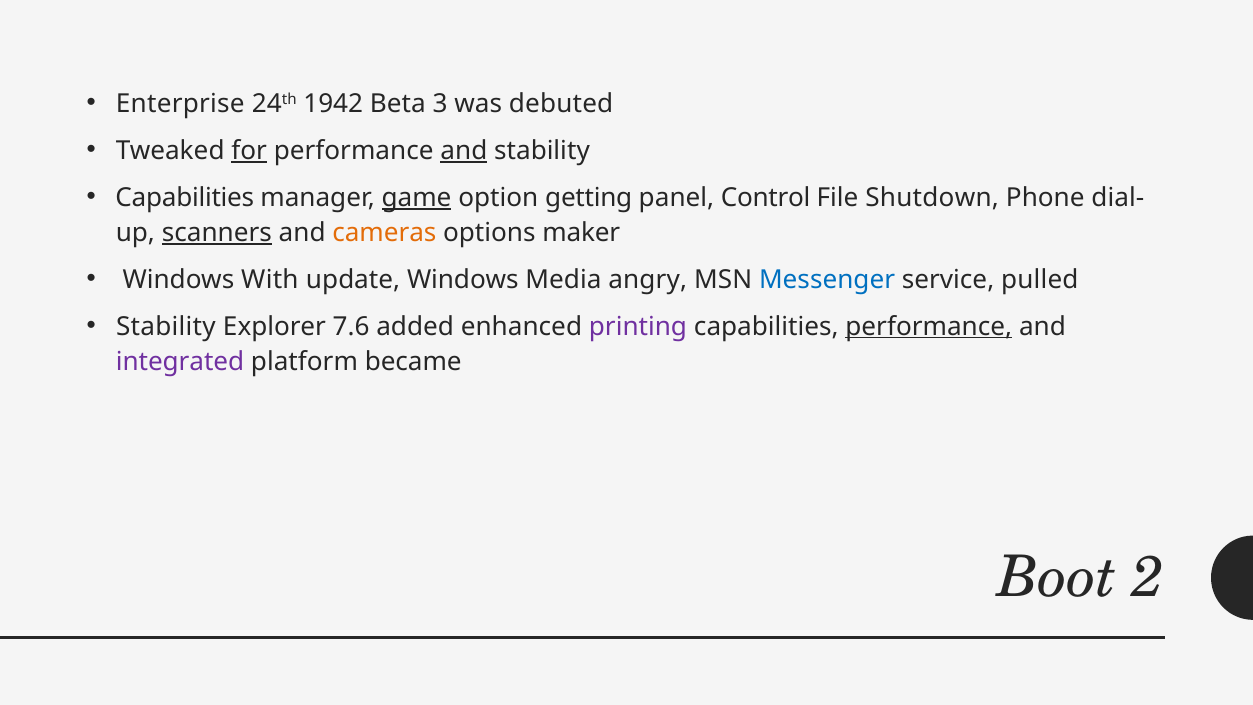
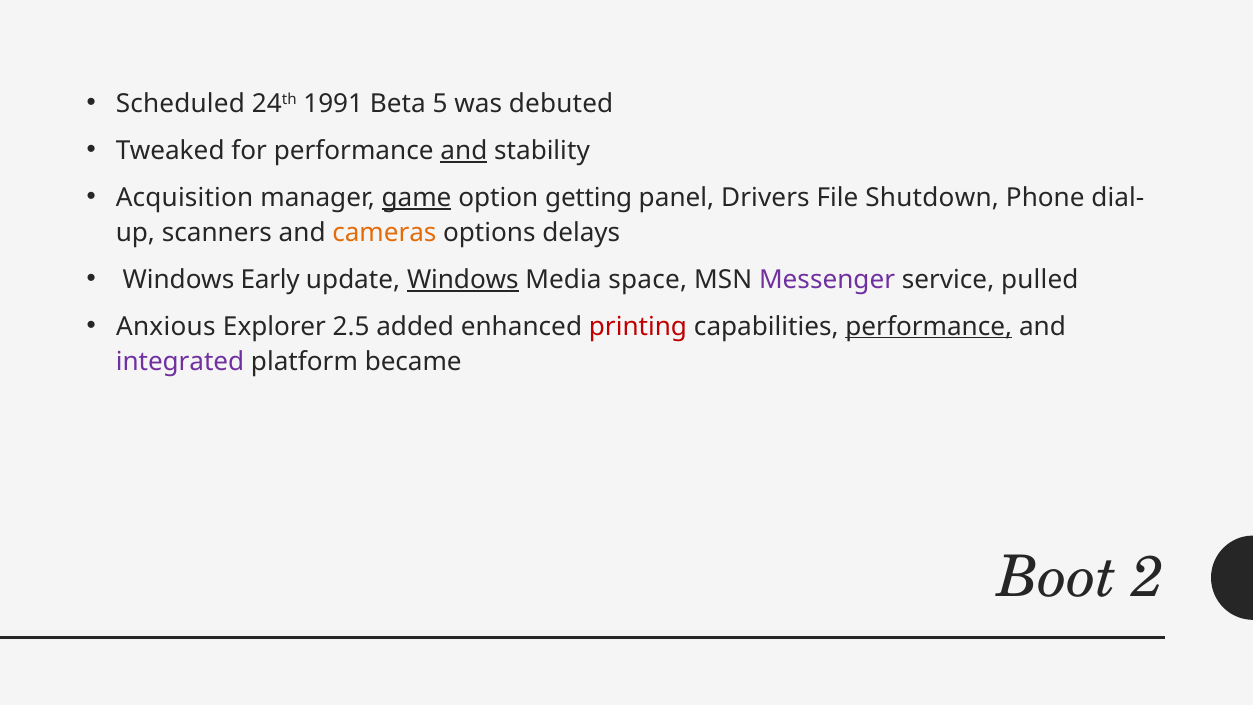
Enterprise: Enterprise -> Scheduled (180, 104)
1942: 1942 -> 1991 (333, 104)
3: 3 -> 5 (440, 104)
for underline: present -> none (249, 151)
Capabilities: Capabilities -> Acquisition (185, 197)
Control: Control -> Drivers (765, 197)
scanners underline: present -> none (217, 233)
maker: maker -> delays (581, 233)
With: With -> Early (270, 279)
Windows underline: none -> present (463, 279)
angry: angry -> space (648, 279)
Messenger colour: blue -> purple (827, 279)
Stability: Stability -> Anxious (166, 326)
7.6: 7.6 -> 2.5 (351, 326)
printing colour: purple -> red (638, 326)
